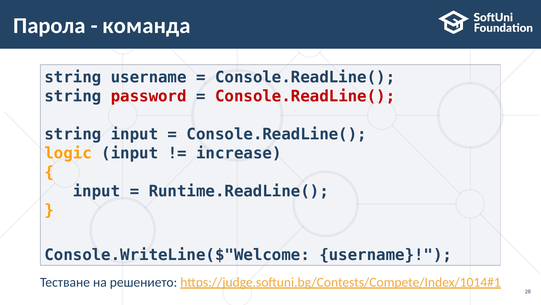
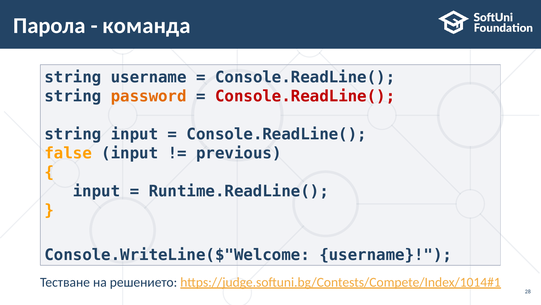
password colour: red -> orange (149, 96)
logic: logic -> false (68, 153)
increase: increase -> previous (239, 153)
